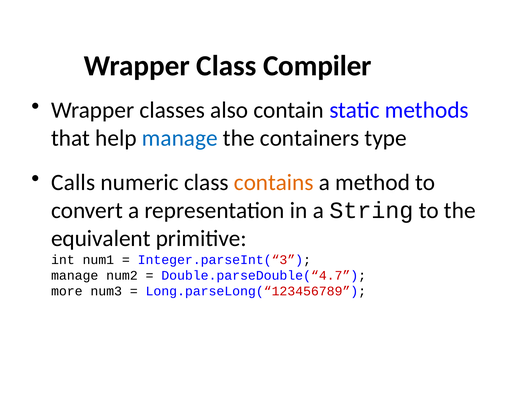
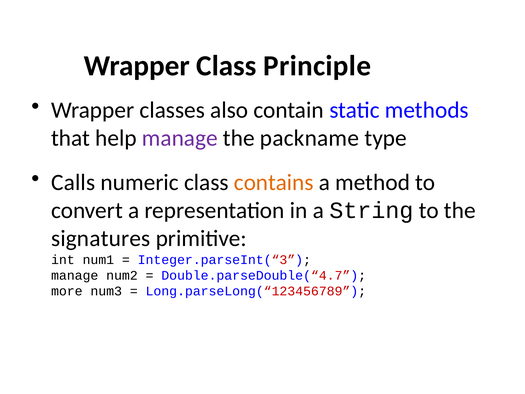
Compiler: Compiler -> Principle (317, 66)
manage colour: blue -> purple (180, 138)
containers: containers -> packname (309, 138)
equivalent: equivalent -> signatures (101, 238)
